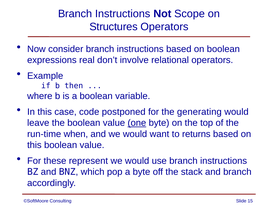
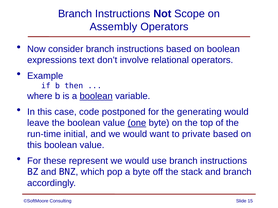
Structures: Structures -> Assembly (113, 27)
real: real -> text (87, 60)
boolean underline: none -> present (96, 96)
when: when -> initial (76, 134)
returns: returns -> private (196, 134)
